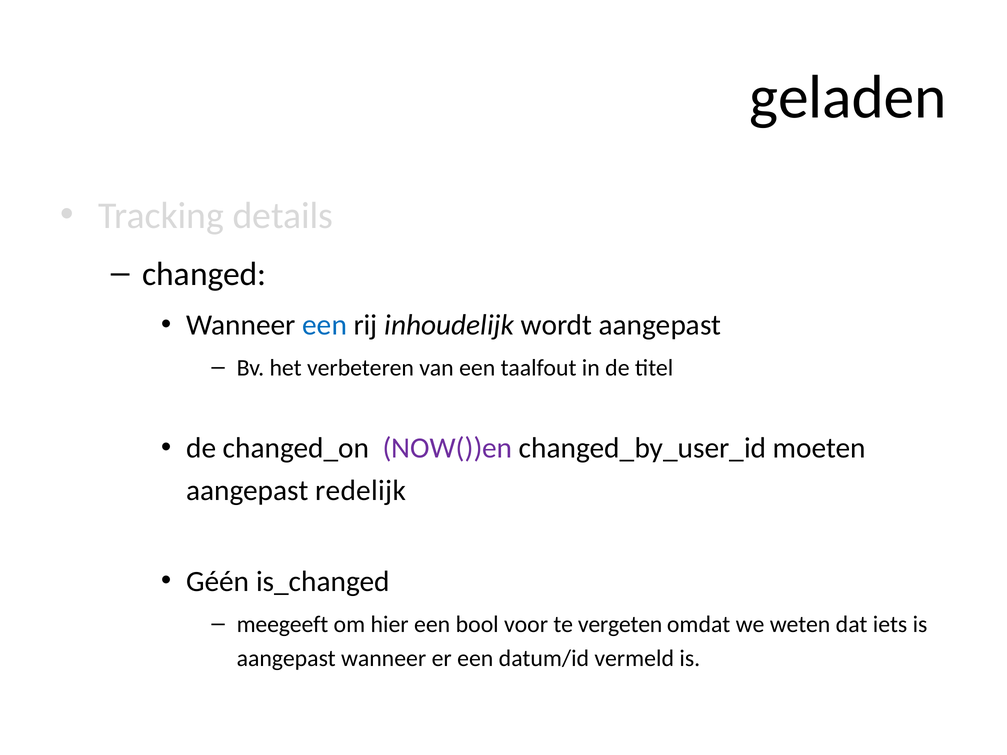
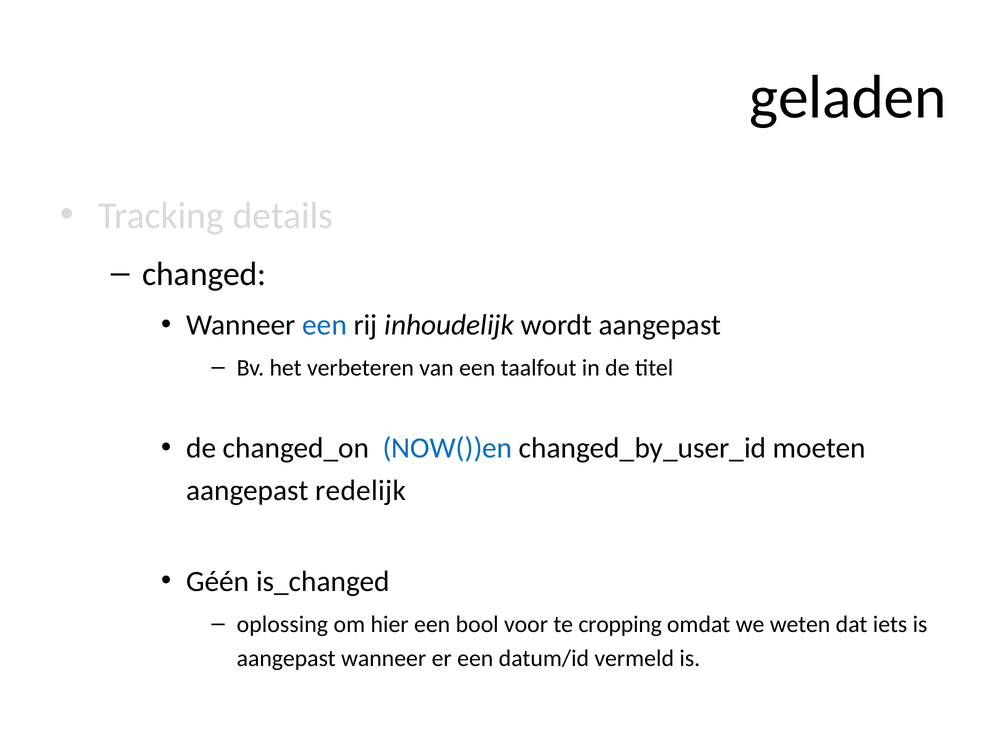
NOW())en colour: purple -> blue (447, 448)
meegeeft: meegeeft -> oplossing (282, 625)
vergeten: vergeten -> cropping (620, 625)
